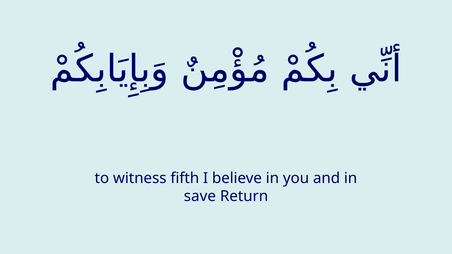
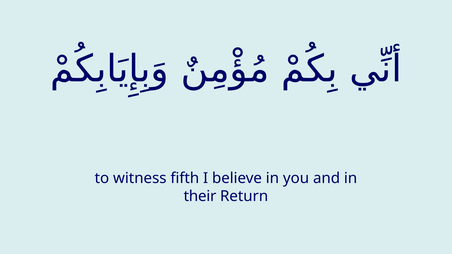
save: save -> their (200, 197)
